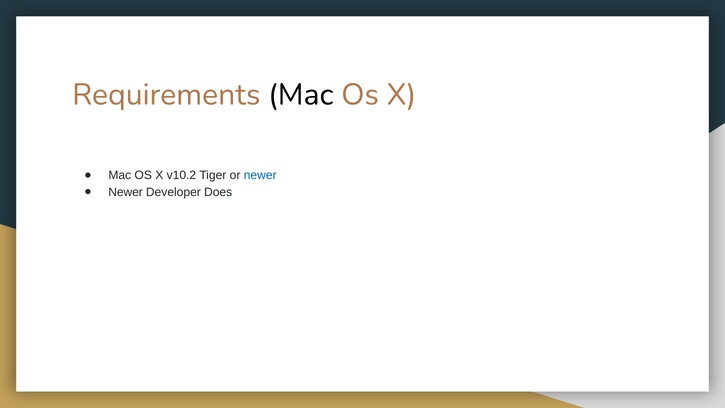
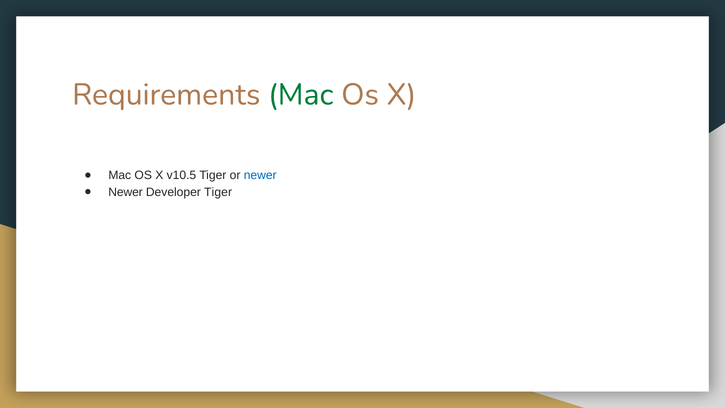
Mac colour: black -> green (301, 95)
v10.2: v10.2 -> v10.5 (181, 175)
Developer Does: Does -> Tiger (218, 192)
